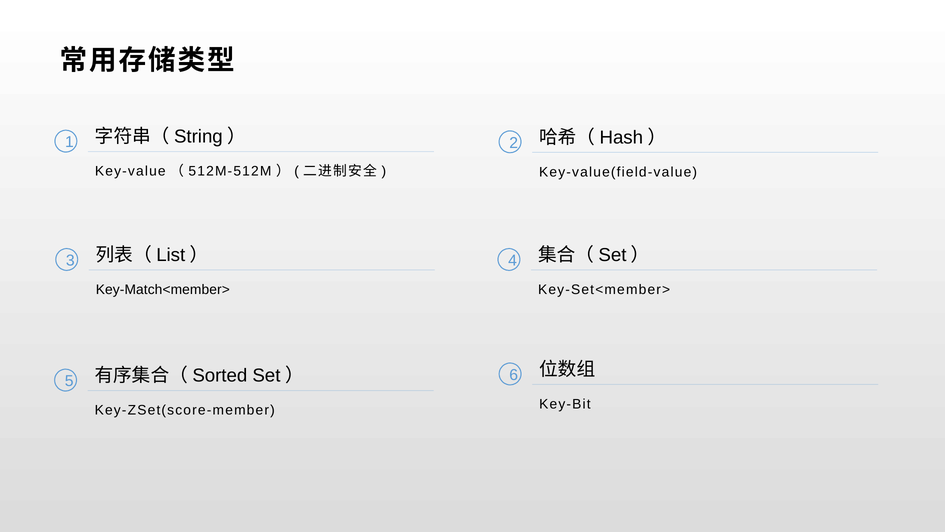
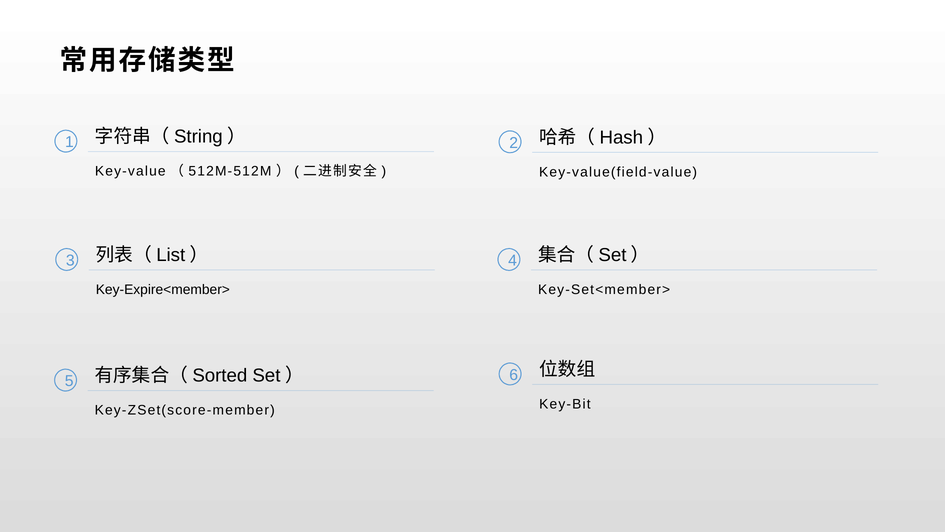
Key-Match<member>: Key-Match<member> -> Key-Expire<member> (163, 289)
